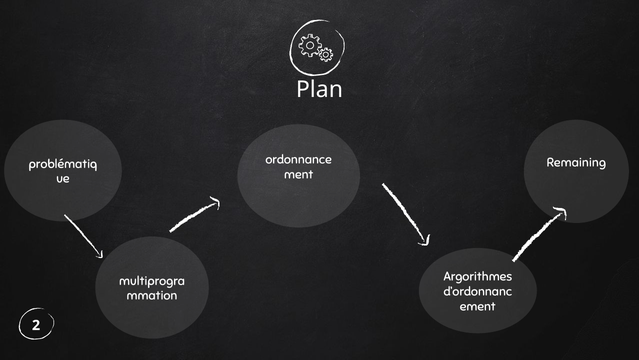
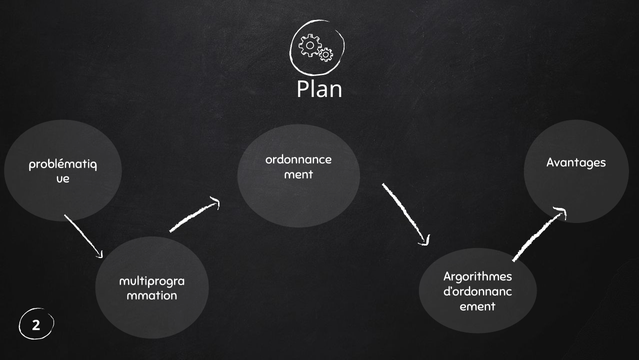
Remaining: Remaining -> Avantages (576, 162)
